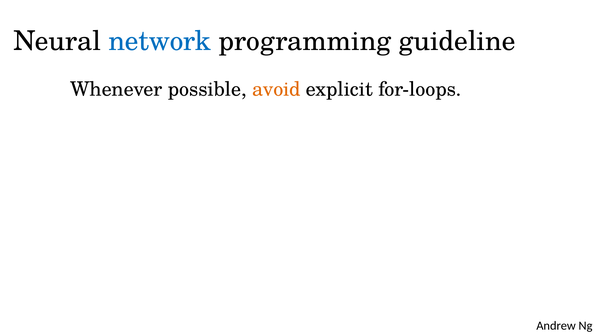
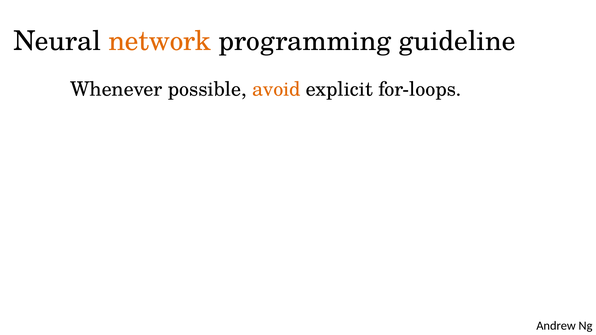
network colour: blue -> orange (160, 41)
